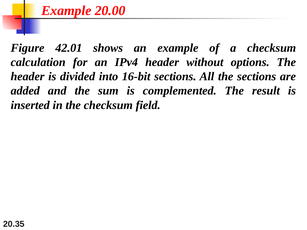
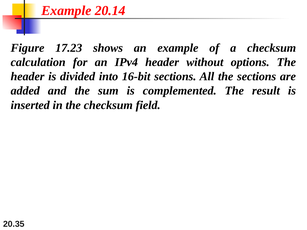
20.00: 20.00 -> 20.14 (110, 11)
42.01: 42.01 -> 17.23 (69, 48)
